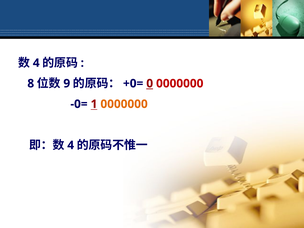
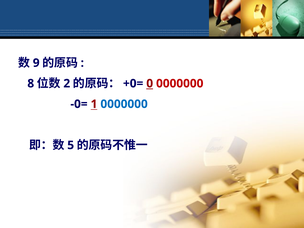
4: 4 -> 9 (36, 63)
9: 9 -> 2 (67, 83)
0000000 colour: orange -> blue (124, 104)
4: 4 -> 5 (71, 145)
